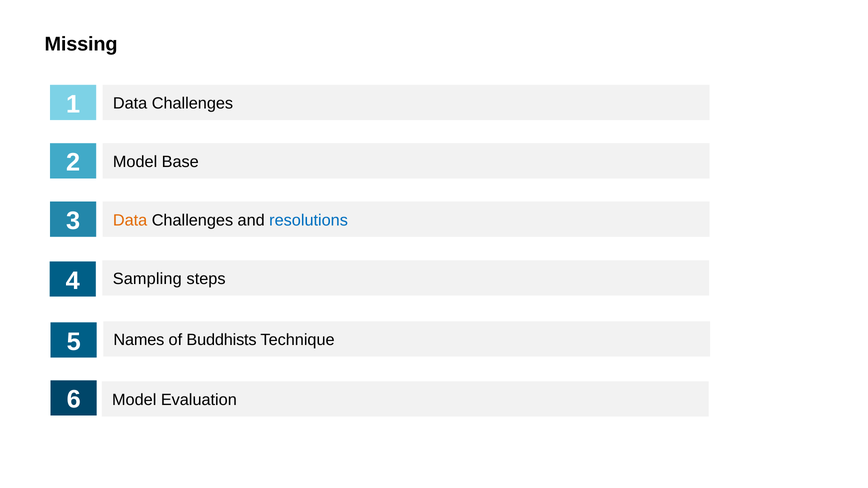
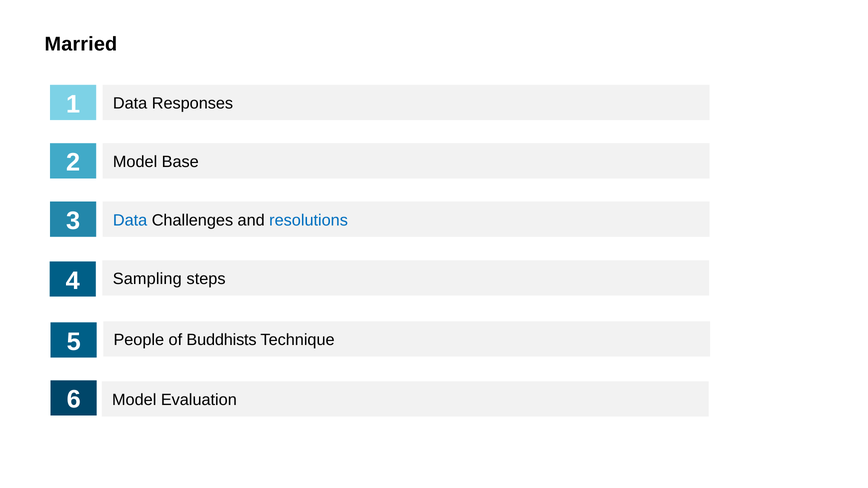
Missing: Missing -> Married (81, 44)
Challenges: Challenges -> Responses (192, 104)
Data colour: orange -> blue (130, 220)
Names: Names -> People (139, 340)
